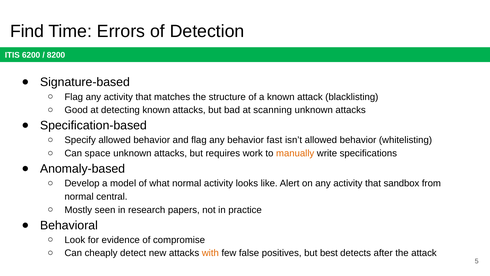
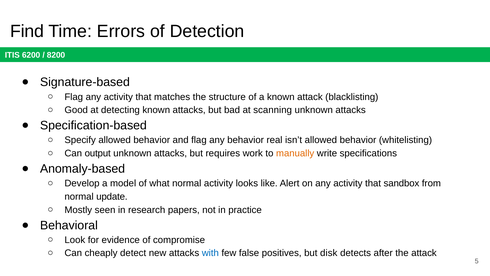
fast: fast -> real (275, 140)
space: space -> output (98, 153)
central: central -> update (112, 196)
with colour: orange -> blue (210, 253)
best: best -> disk (329, 253)
